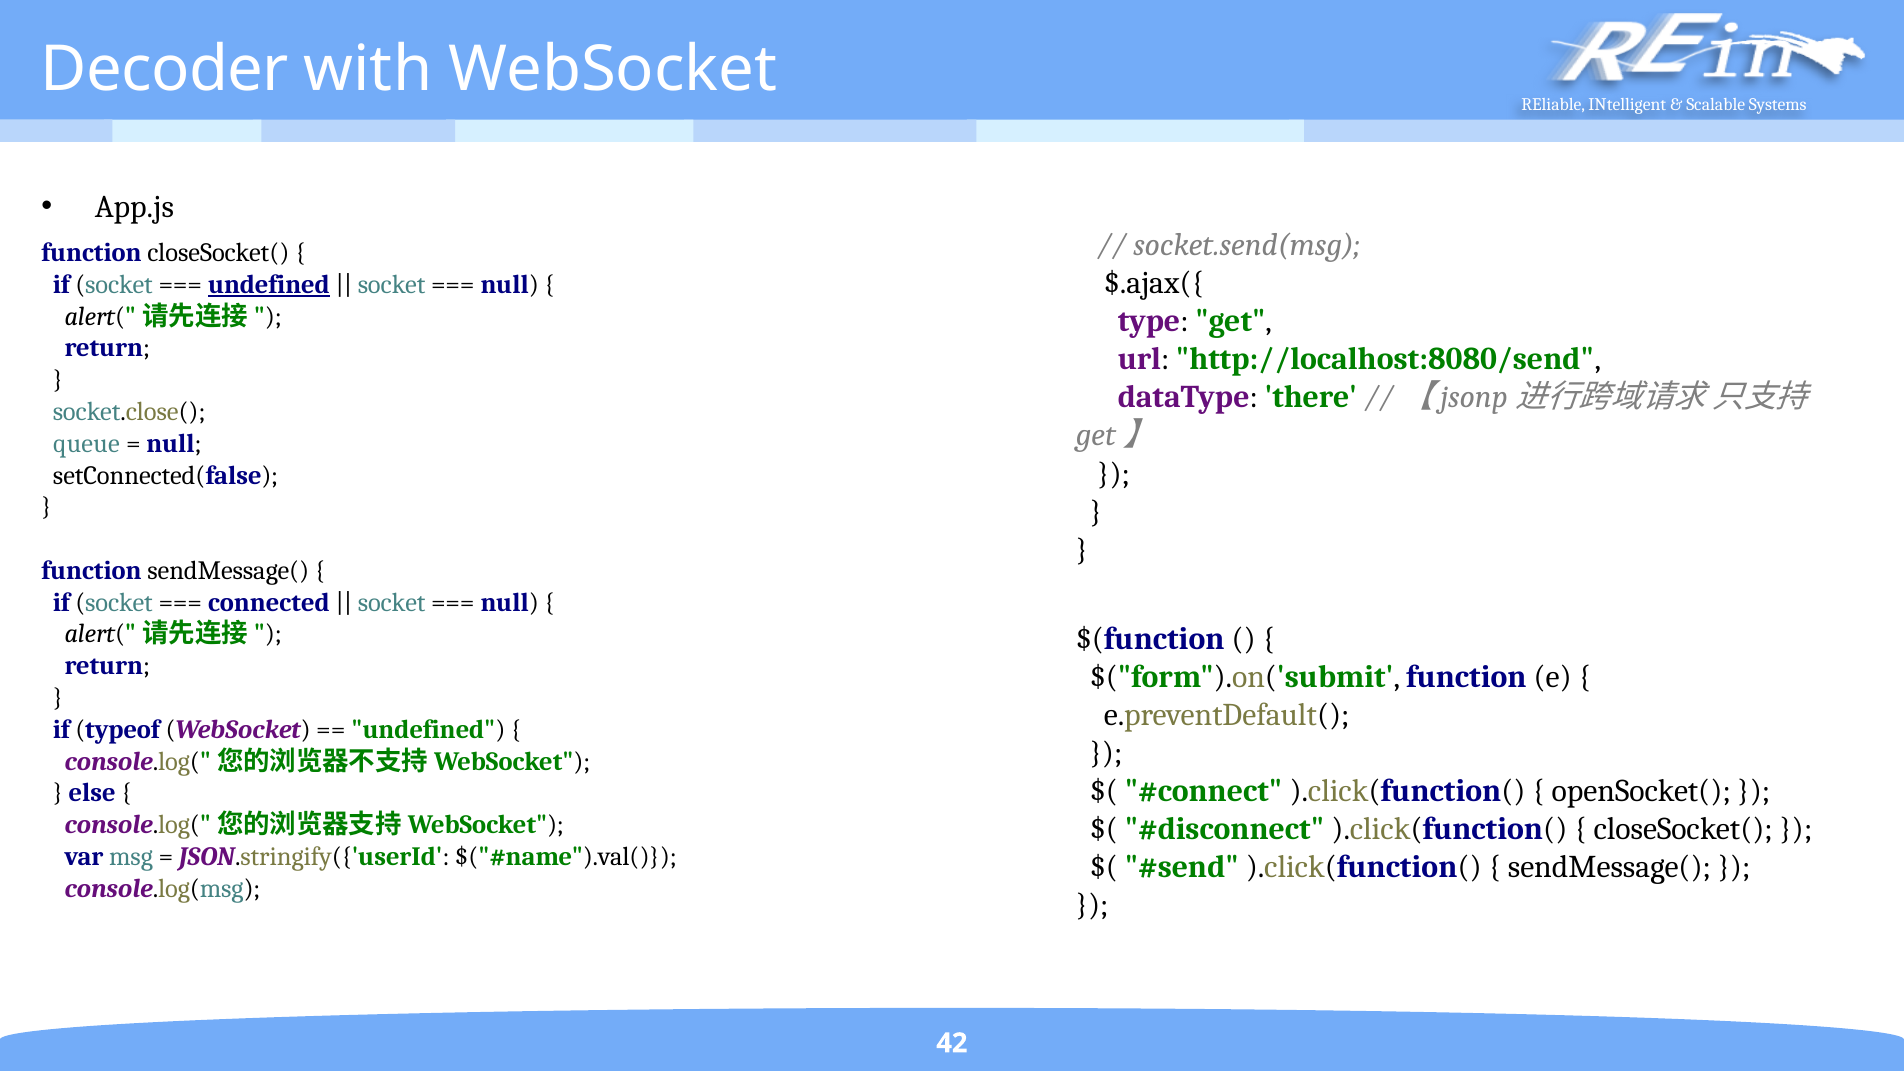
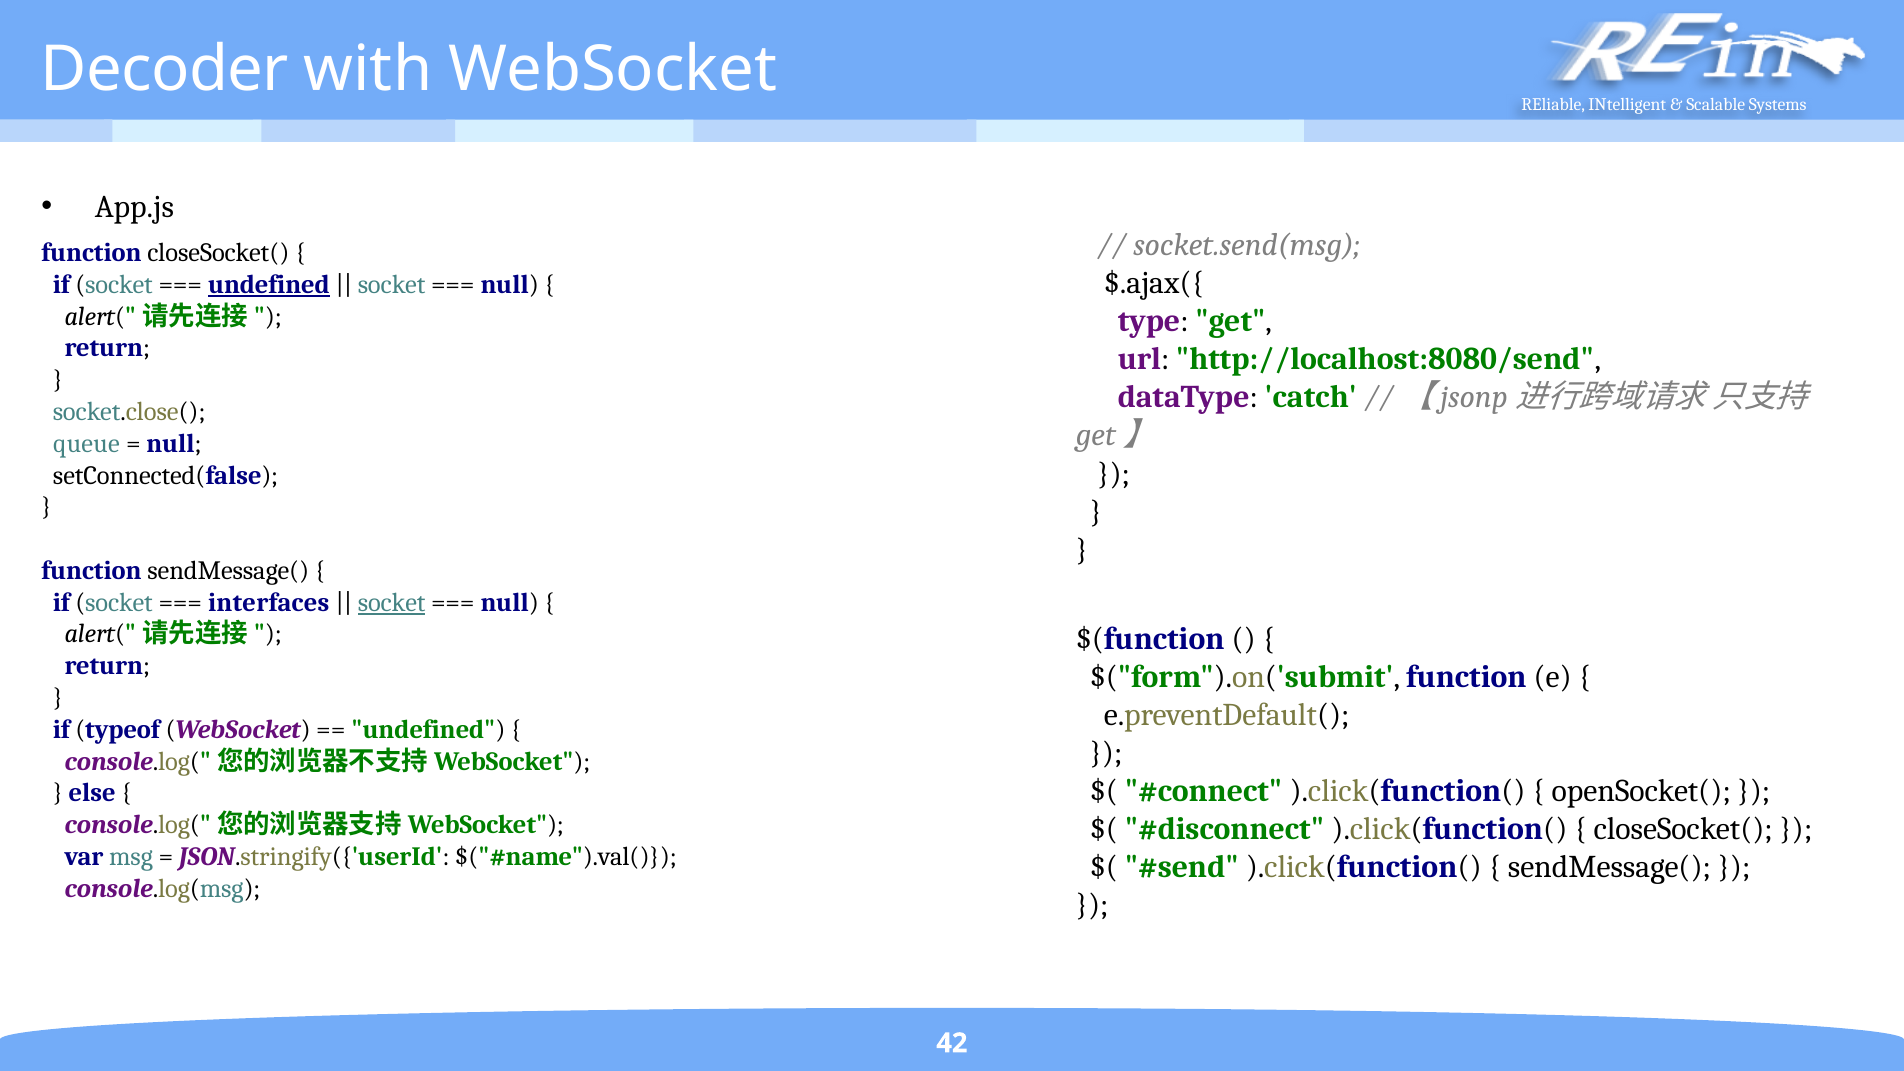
there: there -> catch (1311, 397)
connected: connected -> interfaces (269, 602)
socket underline: none -> present (392, 602)
